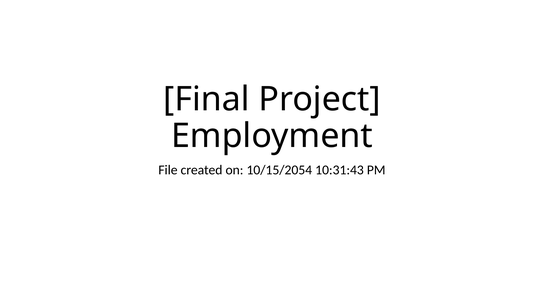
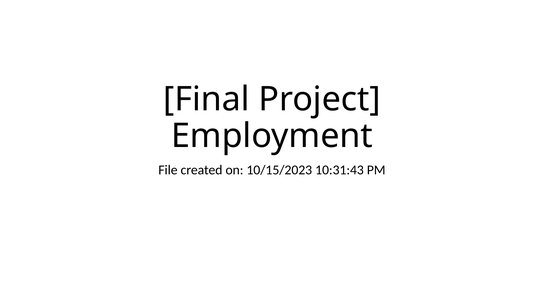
10/15/2054: 10/15/2054 -> 10/15/2023 (279, 170)
